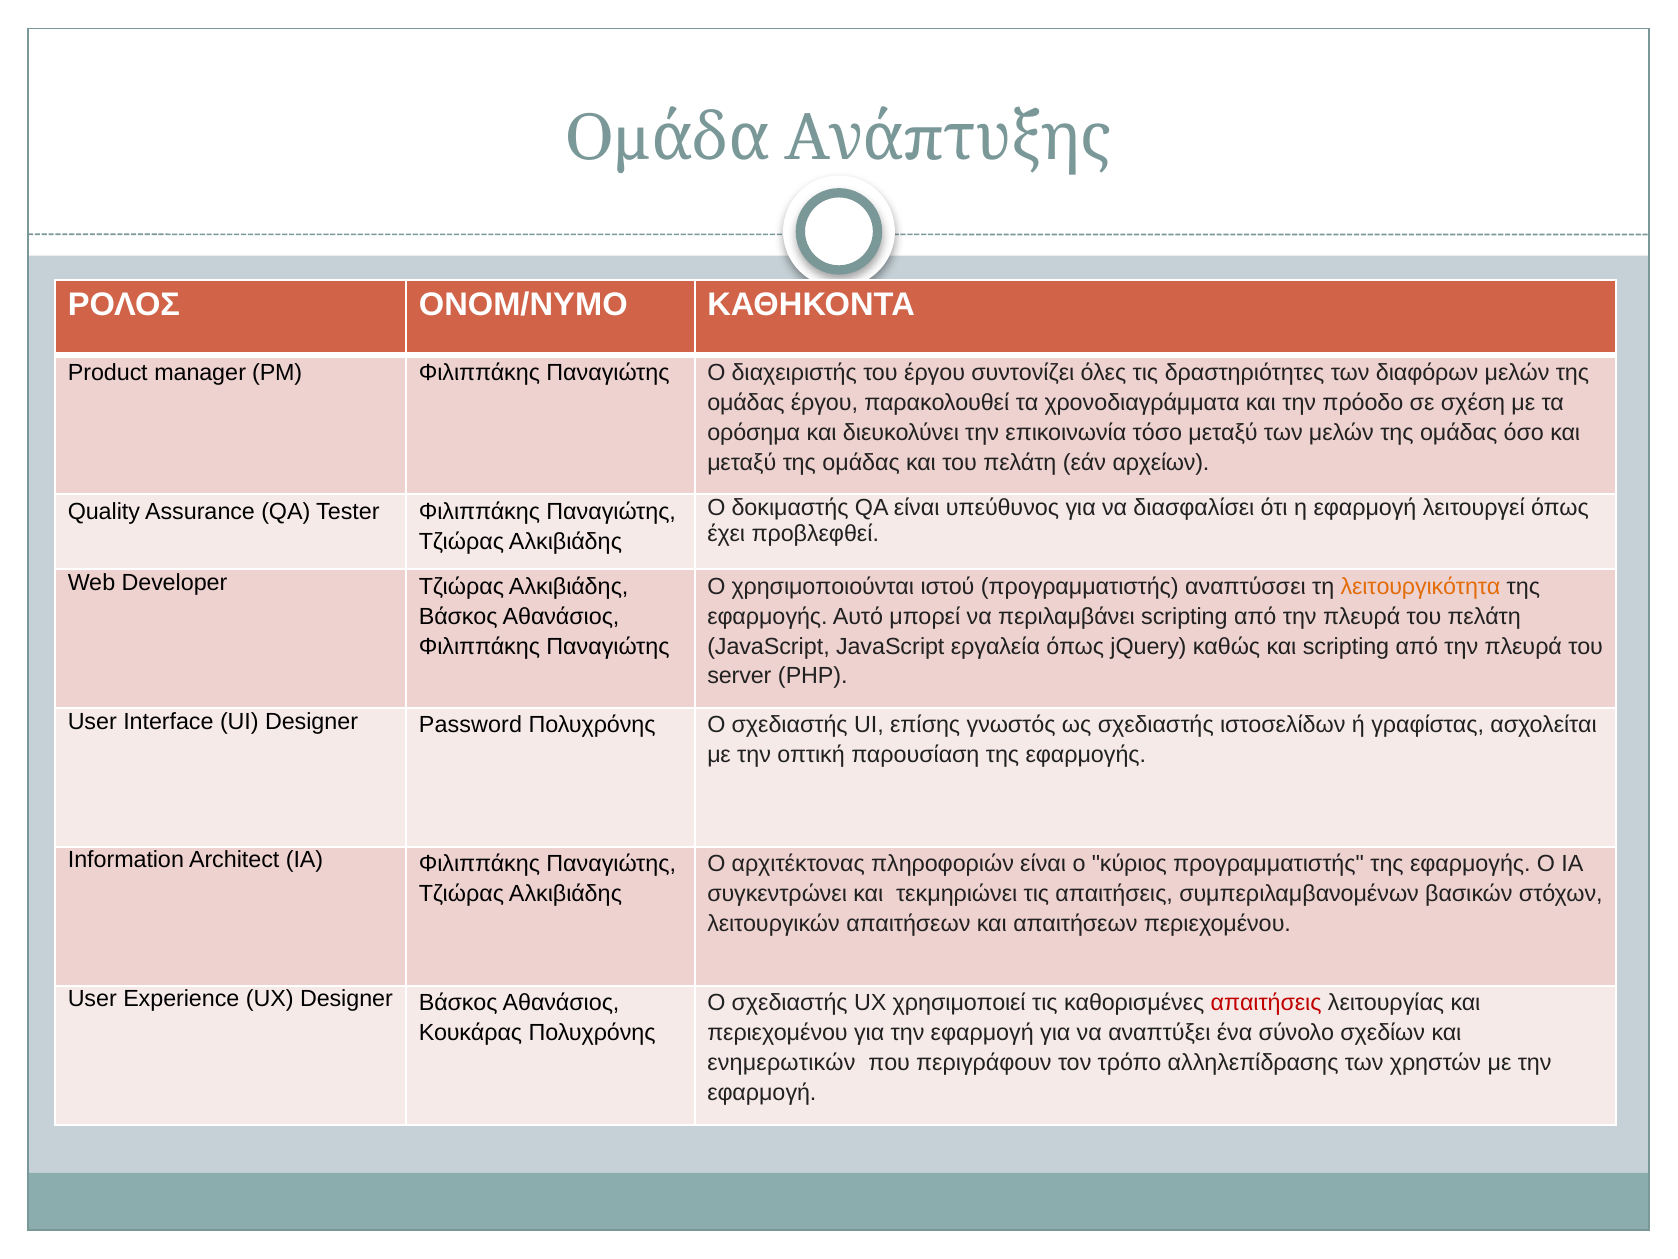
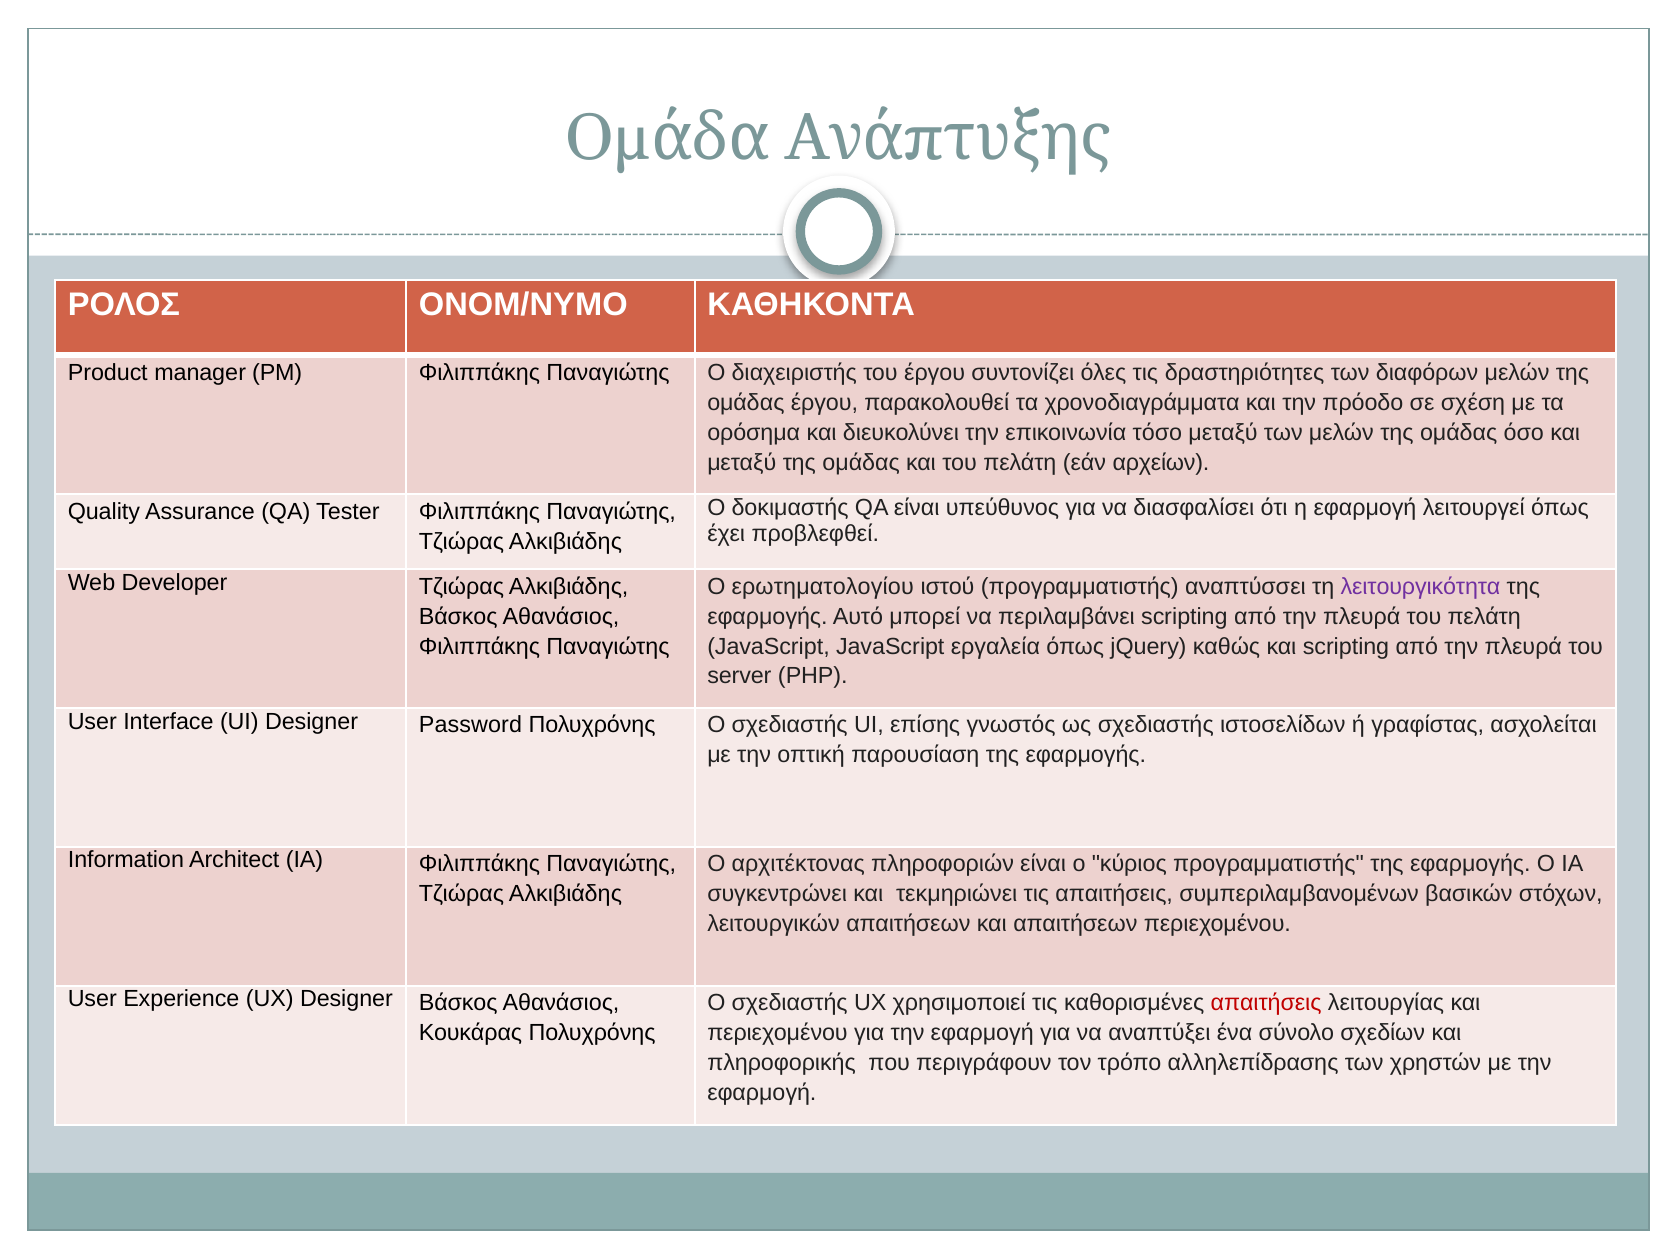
χρησιμοποιούνται: χρησιμοποιούνται -> ερωτηματολογίου (823, 586)
λειτουργικότητα colour: orange -> purple (1421, 586)
ενημερωτικών: ενημερωτικών -> πληροφορικής (782, 1062)
